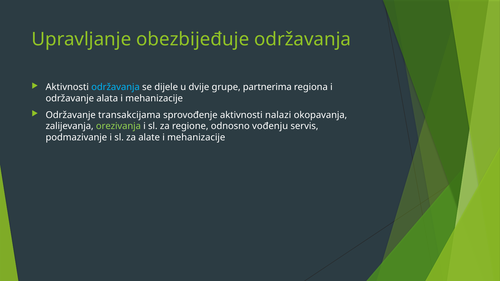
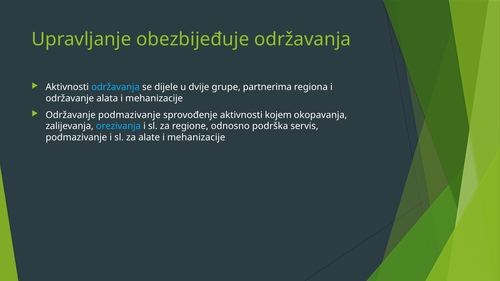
Održavanje transakcijama: transakcijama -> podmazivanje (129, 115)
nalazi: nalazi -> kojem (278, 115)
orezivanja colour: light green -> light blue (118, 126)
vođenju: vođenju -> podrška (270, 126)
